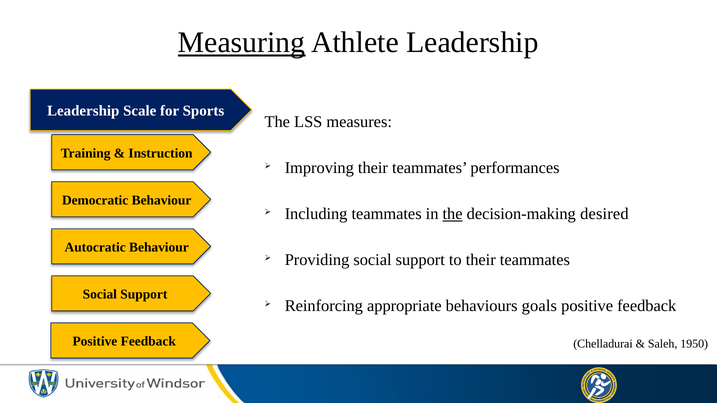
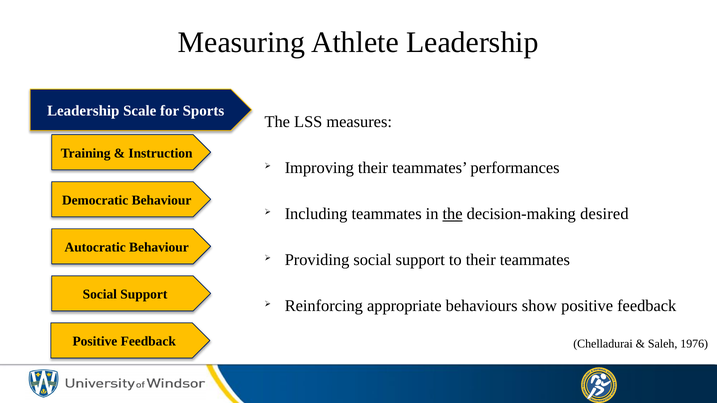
Measuring underline: present -> none (242, 43)
goals: goals -> show (539, 306)
1950: 1950 -> 1976 (694, 344)
